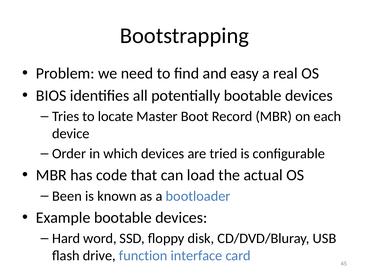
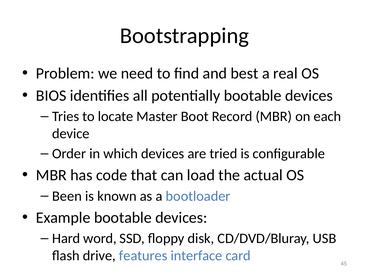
easy: easy -> best (244, 74)
function: function -> features (143, 256)
